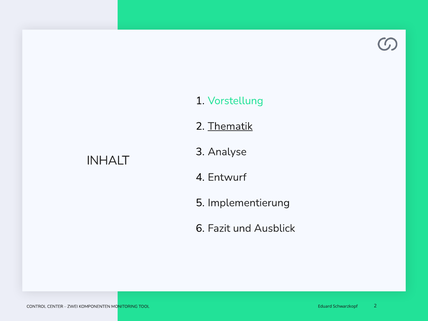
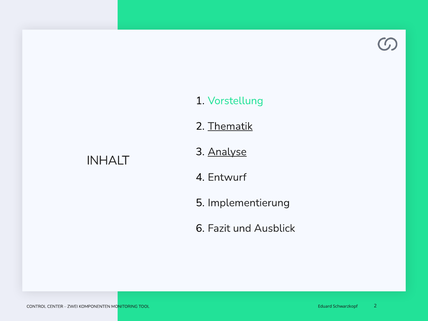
Analyse underline: none -> present (227, 152)
